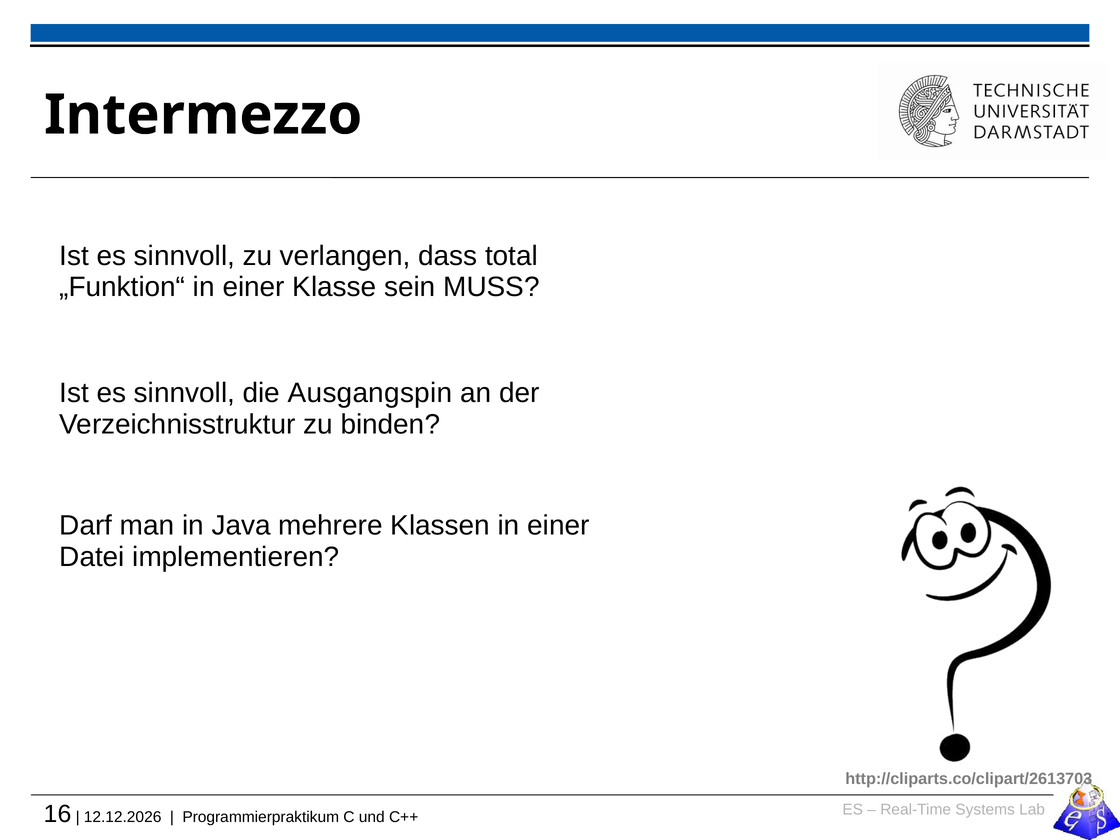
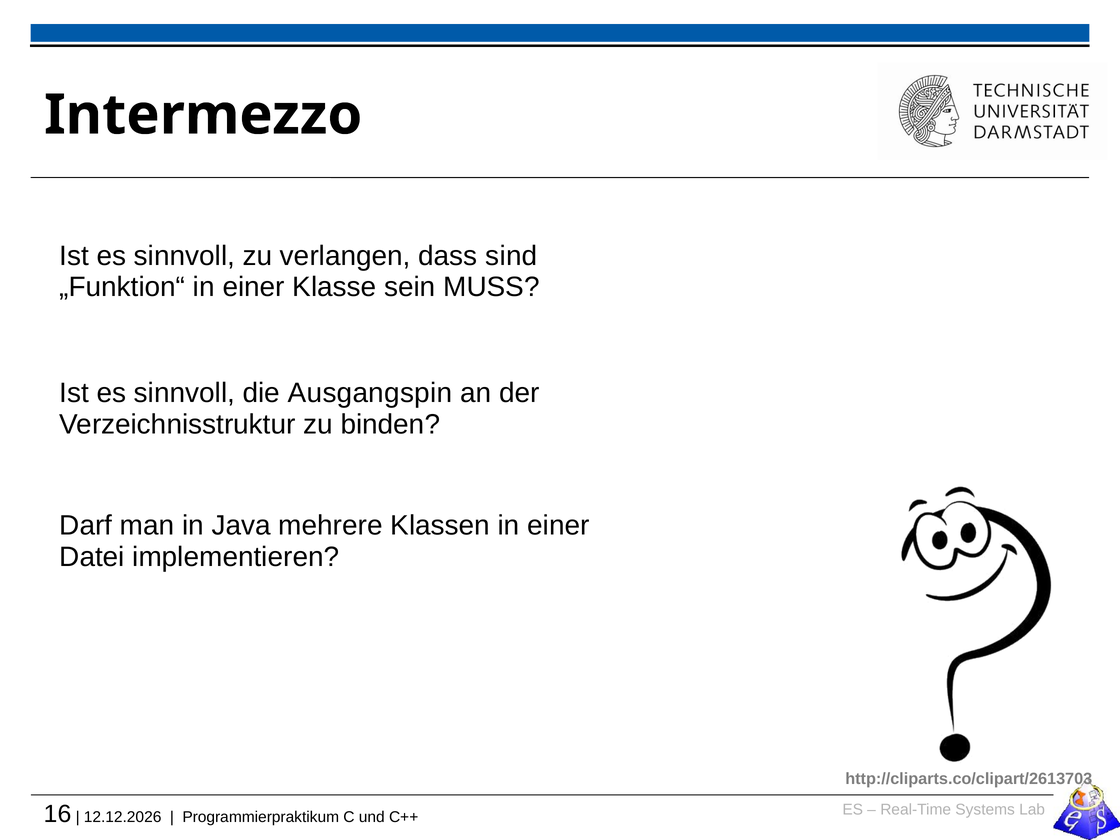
total: total -> sind (511, 256)
